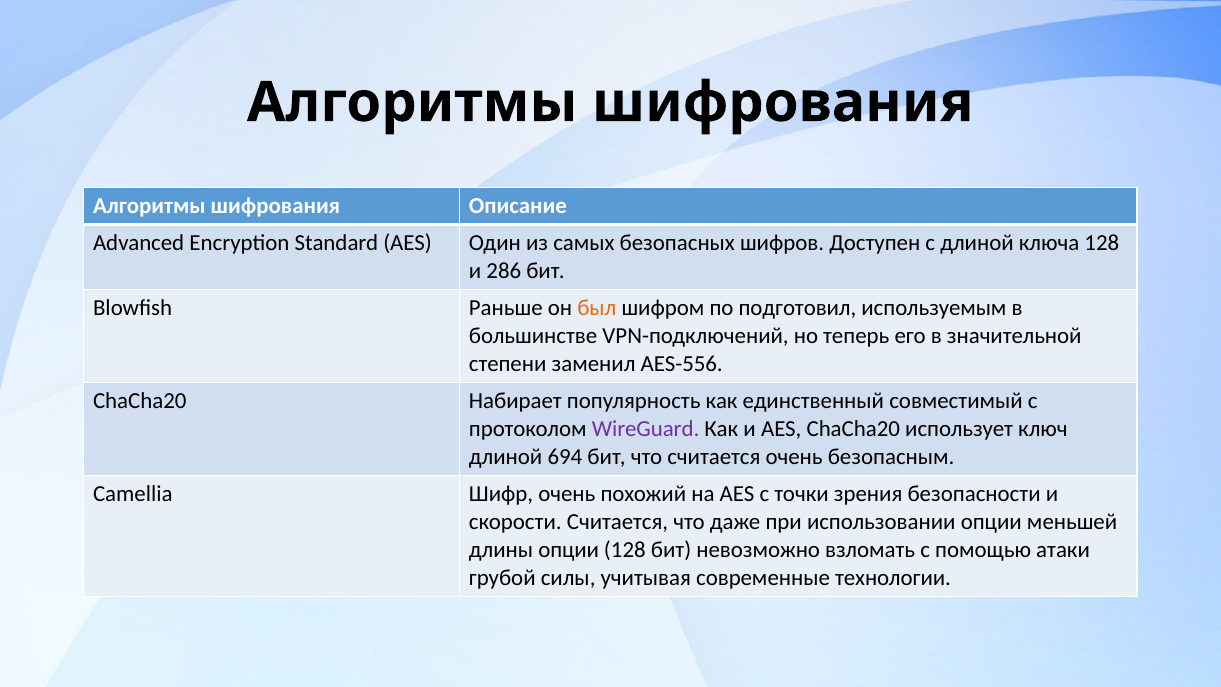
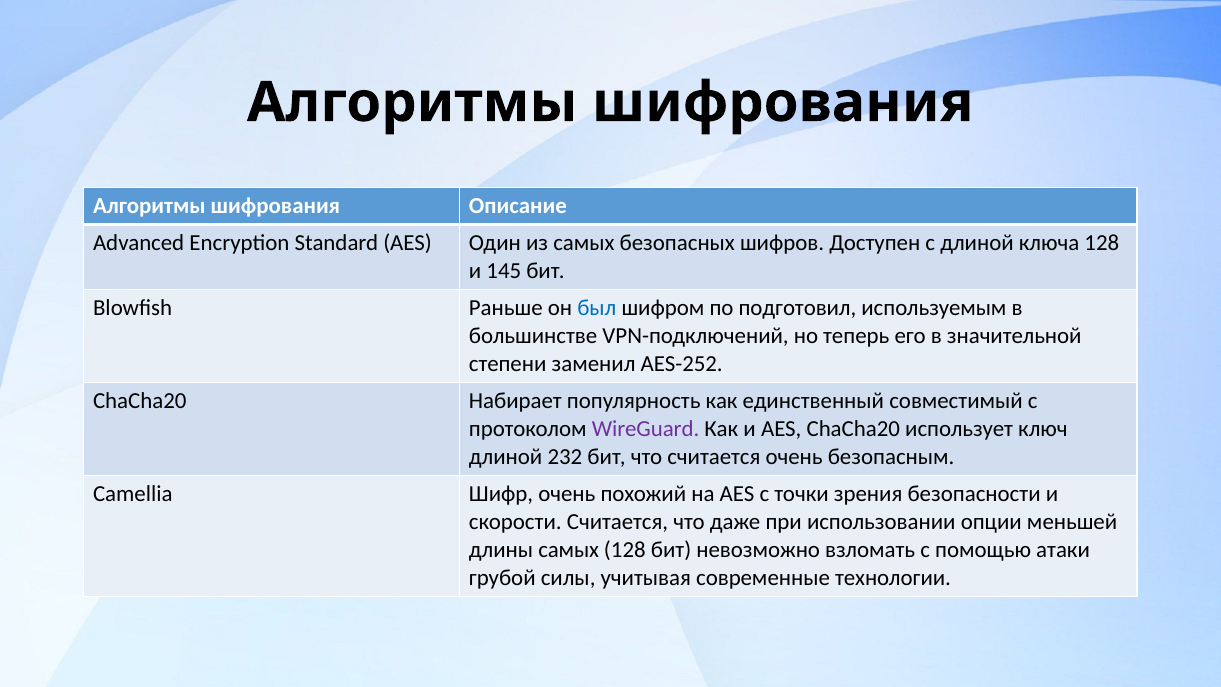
286: 286 -> 145 (504, 271)
был colour: orange -> blue (597, 308)
AES-556: AES-556 -> AES-252 (682, 364)
694: 694 -> 232 (565, 457)
длины опции: опции -> самых (569, 550)
